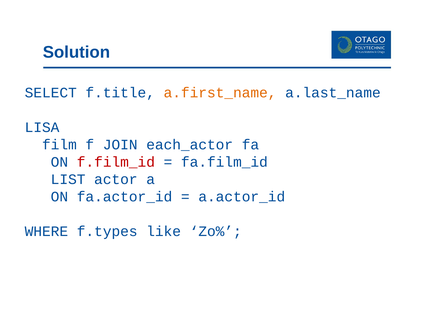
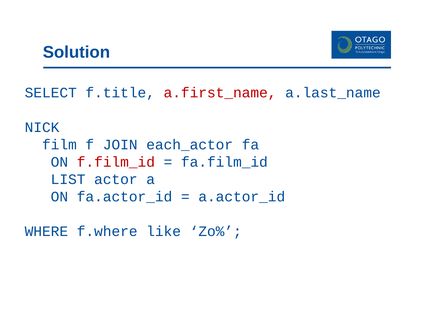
a.first_name colour: orange -> red (220, 93)
LISA: LISA -> NICK (42, 128)
f.types: f.types -> f.where (107, 232)
